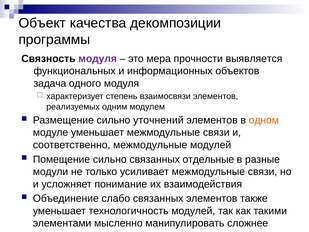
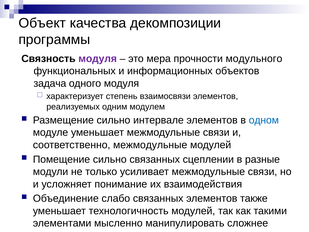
выявляется: выявляется -> модульного (254, 59)
уточнений: уточнений -> интервале (158, 120)
одном colour: orange -> blue (264, 120)
отдельные: отдельные -> сцеплении (208, 159)
